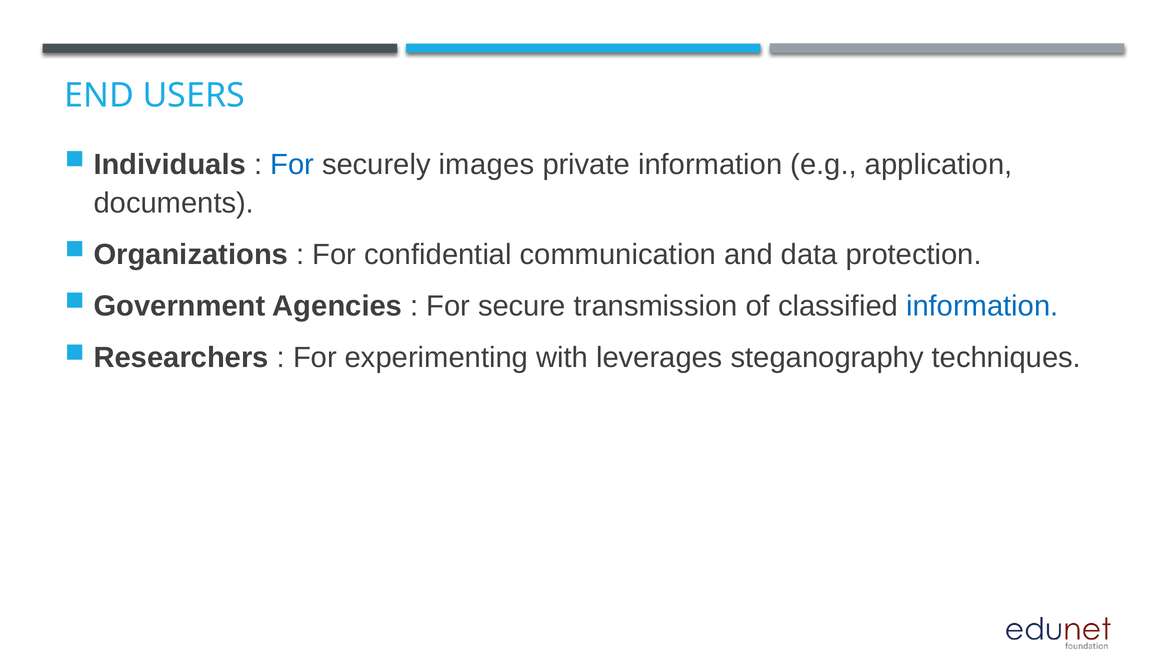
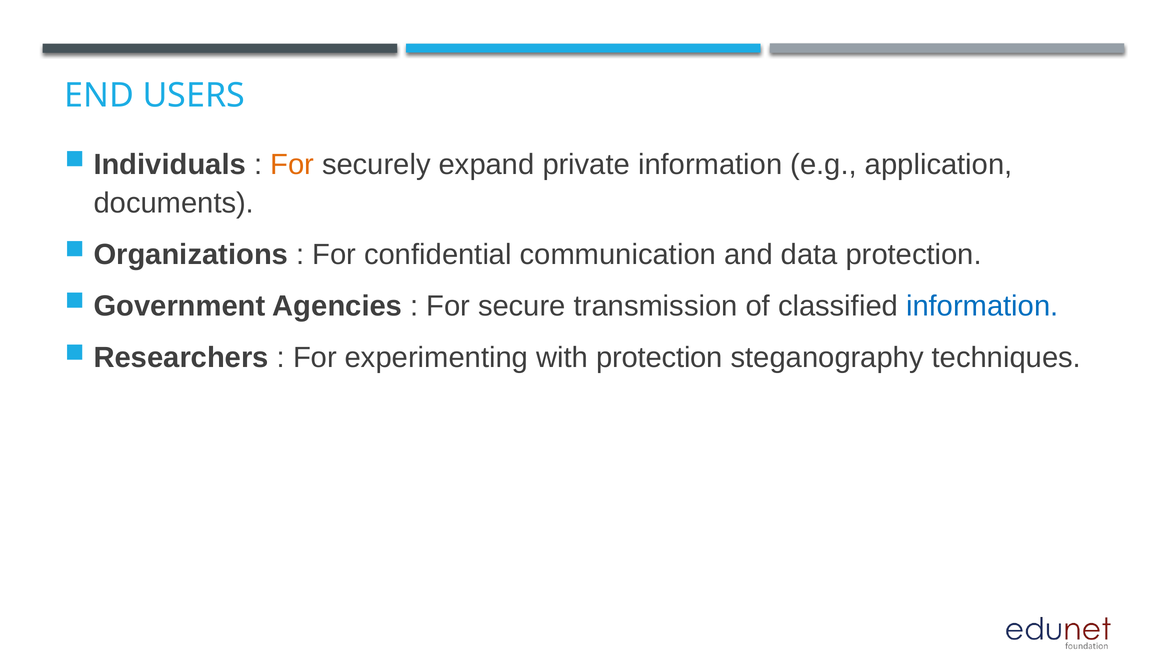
For colour: blue -> orange (292, 165)
images: images -> expand (487, 165)
with leverages: leverages -> protection (659, 358)
